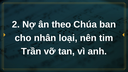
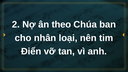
Trần: Trần -> Điển (31, 51)
